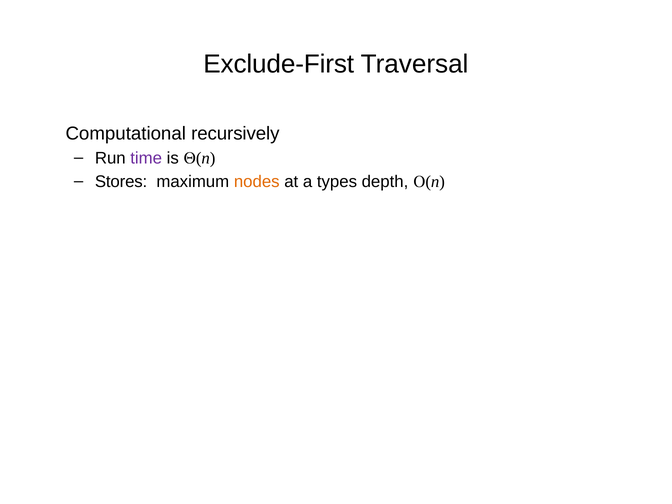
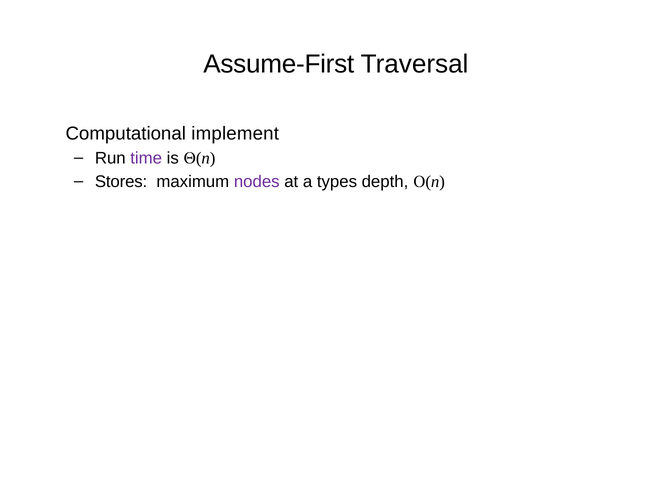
Exclude-First: Exclude-First -> Assume-First (279, 64)
recursively: recursively -> implement (235, 133)
nodes colour: orange -> purple (257, 182)
